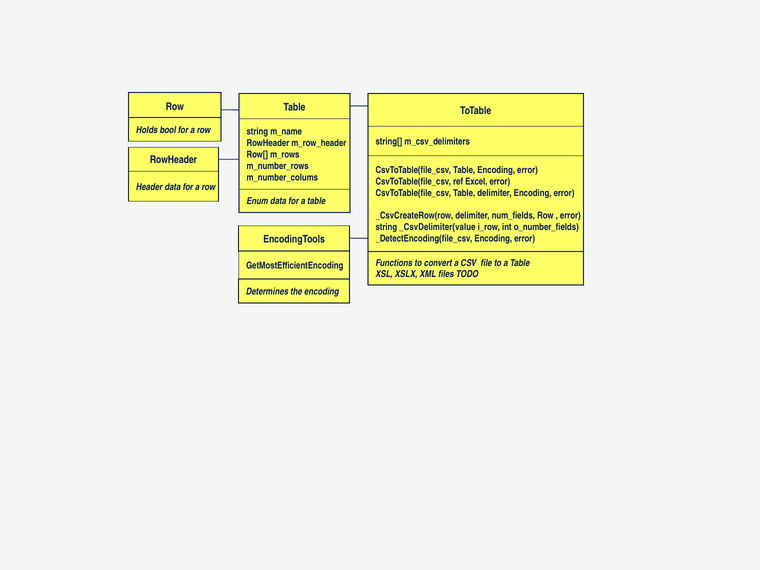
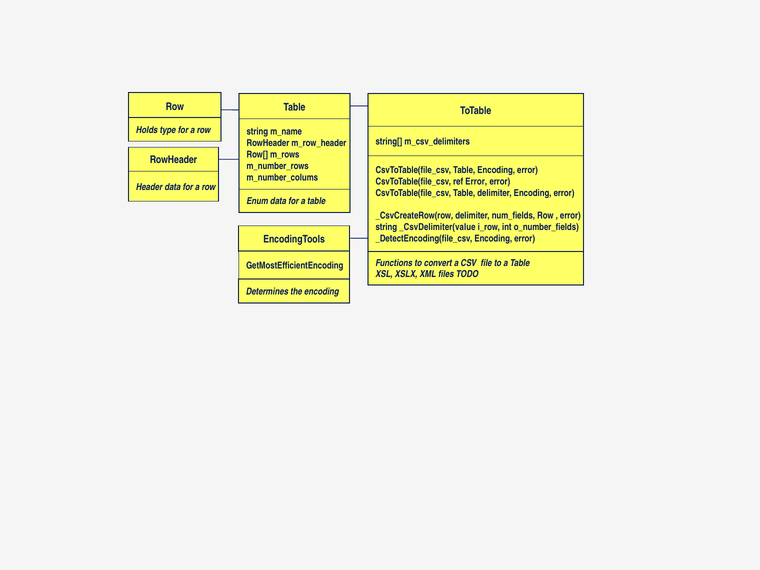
bool: bool -> type (168, 130)
ref Excel: Excel -> Error (476, 182)
